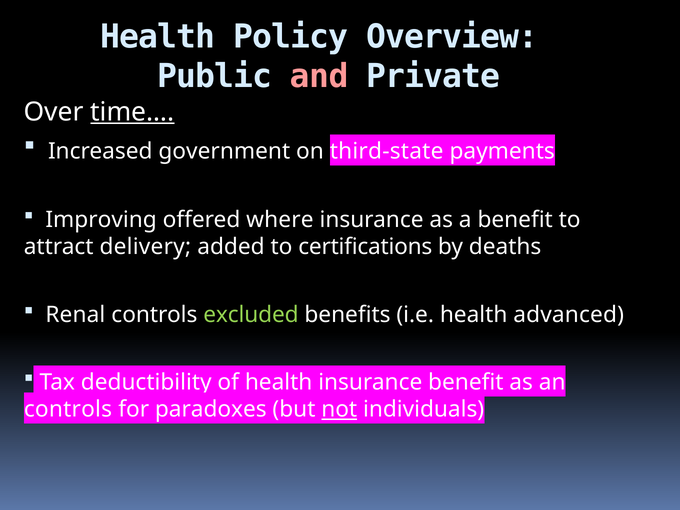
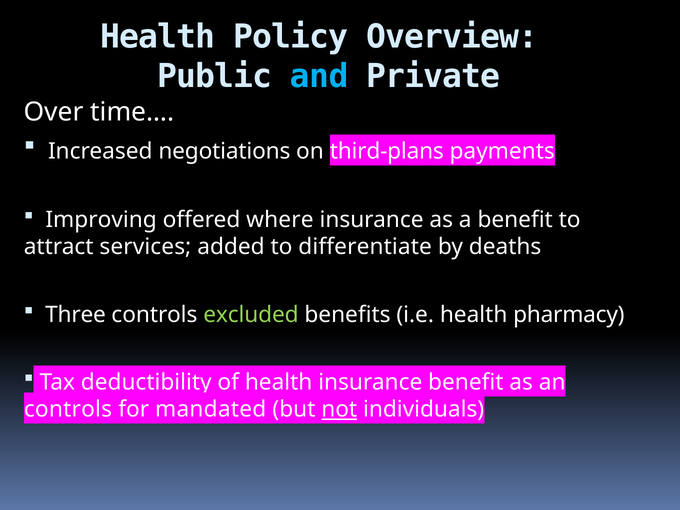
and colour: pink -> light blue (319, 76)
time… underline: present -> none (132, 112)
government: government -> negotiations (224, 151)
third-state: third-state -> third-plans (387, 151)
delivery: delivery -> services (145, 247)
certifications: certifications -> differentiate (365, 247)
Renal: Renal -> Three (76, 315)
advanced: advanced -> pharmacy (569, 315)
paradoxes: paradoxes -> mandated (211, 409)
